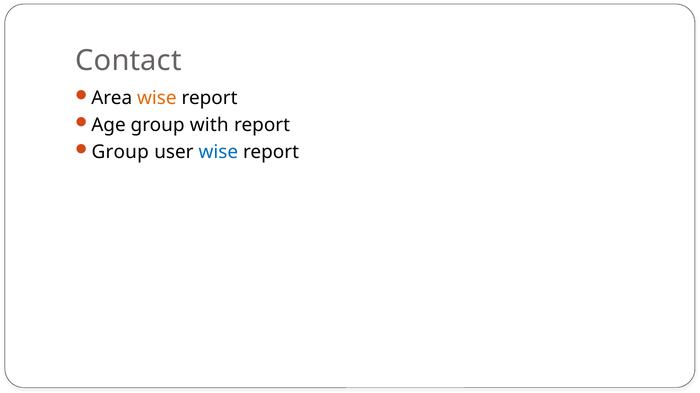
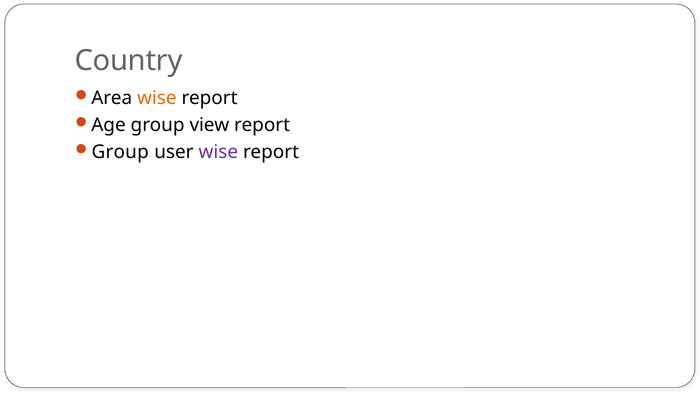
Contact: Contact -> Country (129, 61)
with: with -> view (209, 125)
wise colour: blue -> purple (218, 152)
